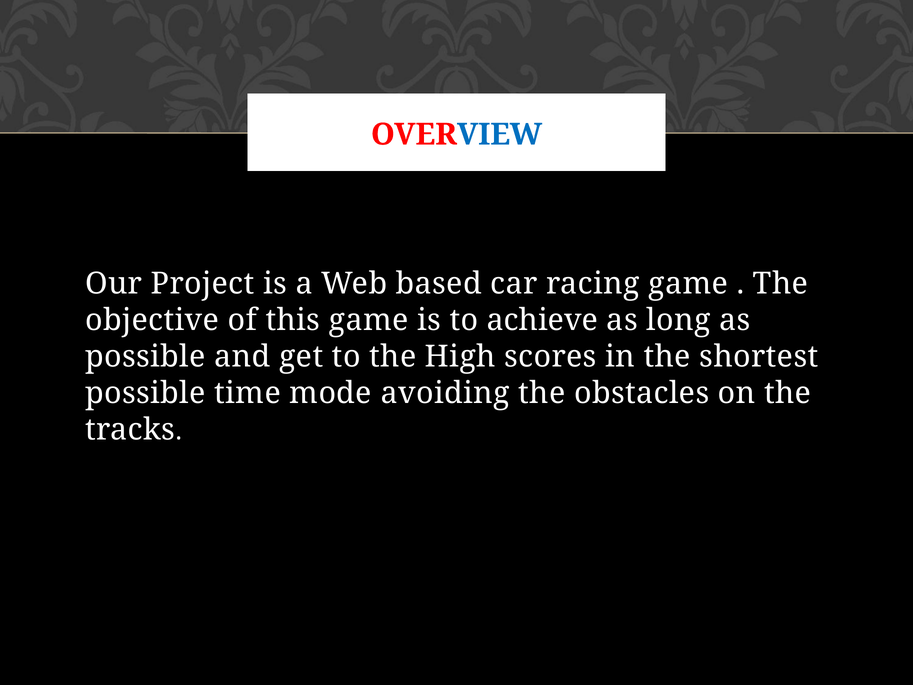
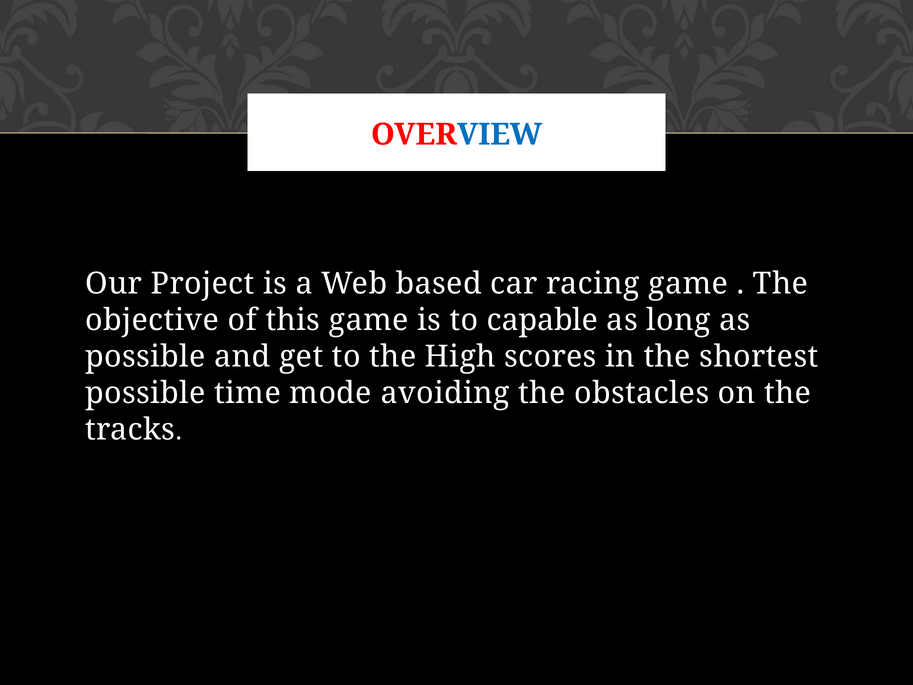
achieve: achieve -> capable (542, 320)
